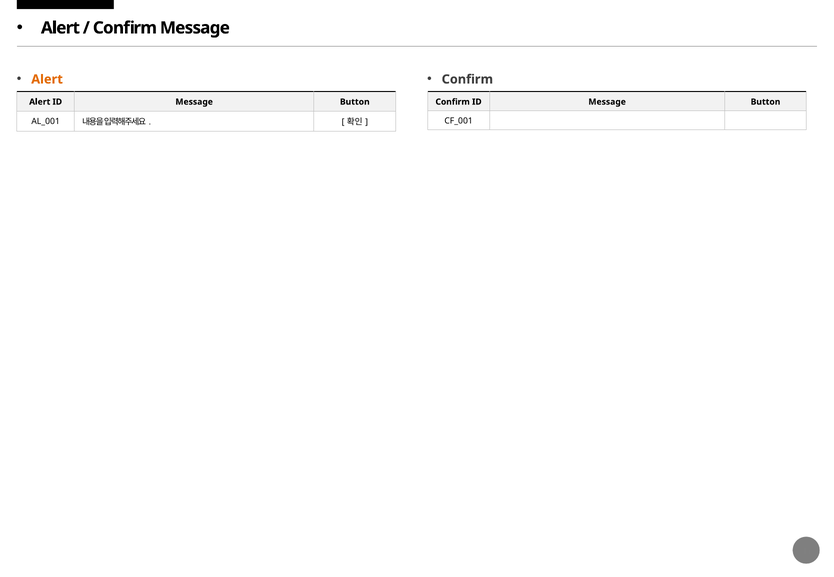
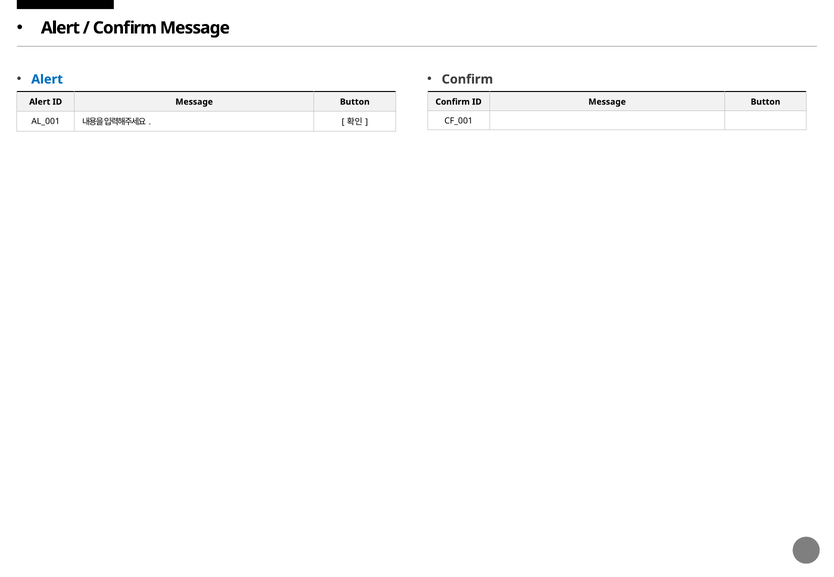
Alert colour: orange -> blue (47, 79)
